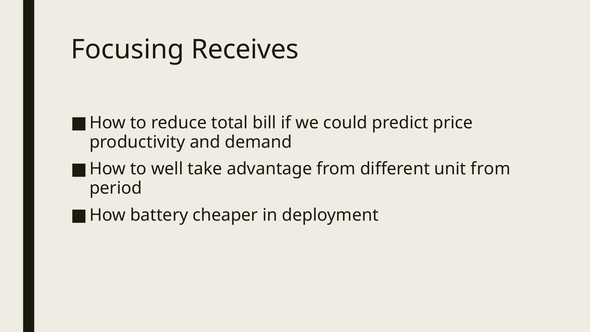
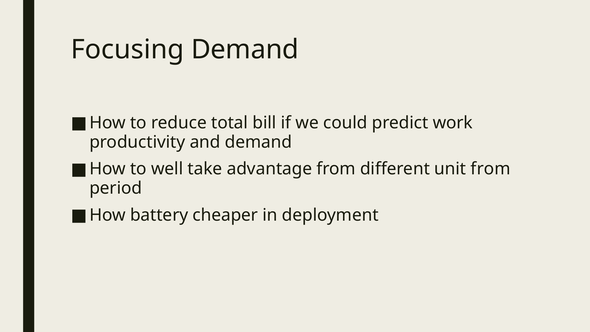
Focusing Receives: Receives -> Demand (245, 50)
price: price -> work (453, 123)
